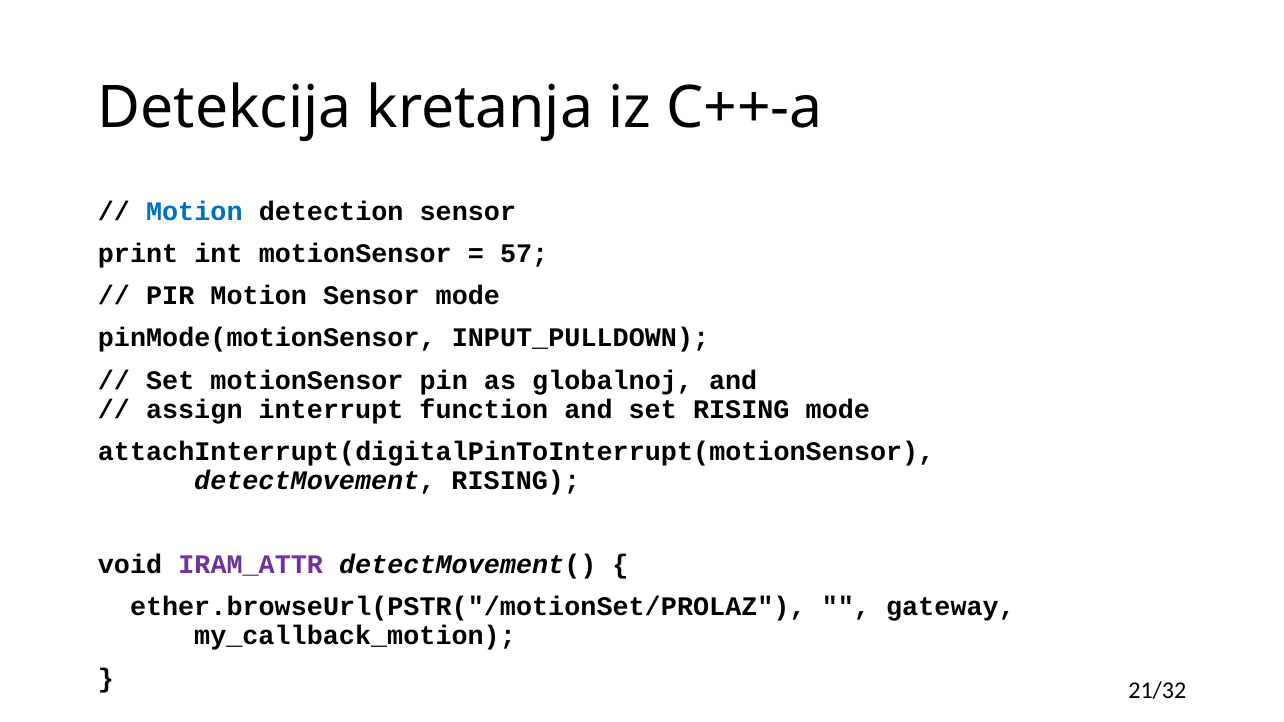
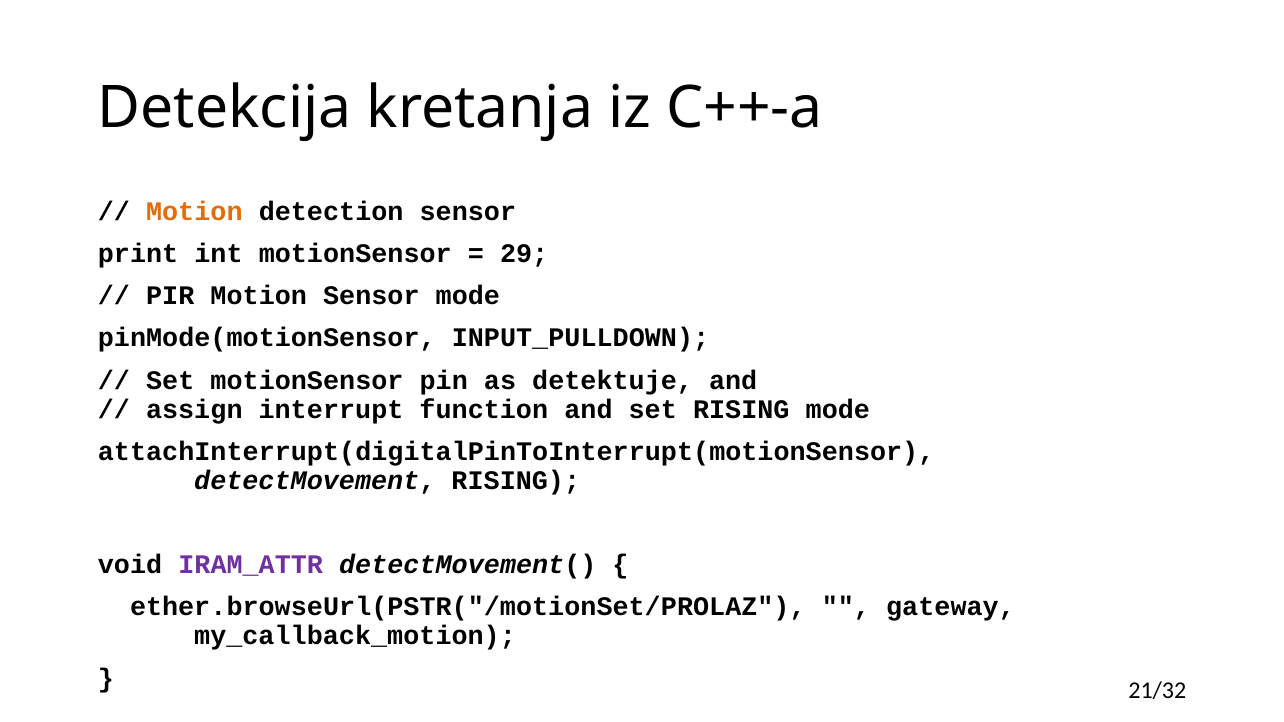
Motion colour: blue -> orange (194, 211)
57: 57 -> 29 (524, 254)
globalnoj: globalnoj -> detektuje (613, 380)
